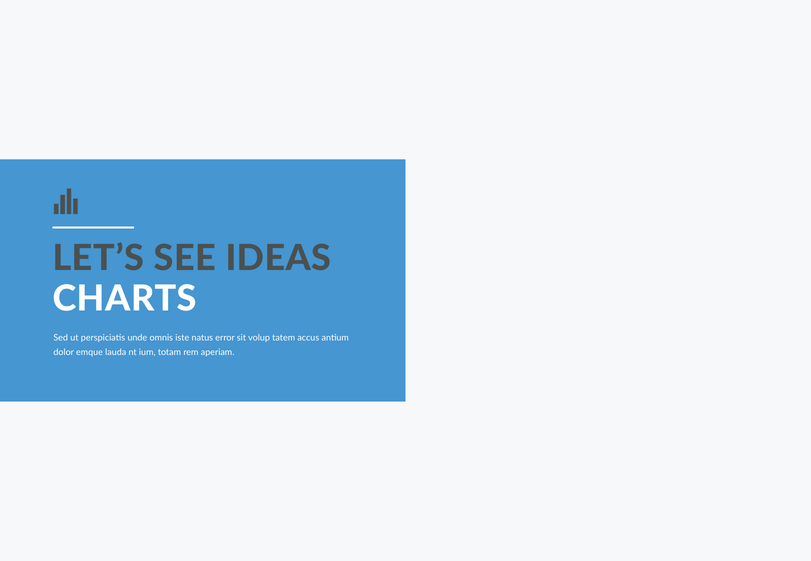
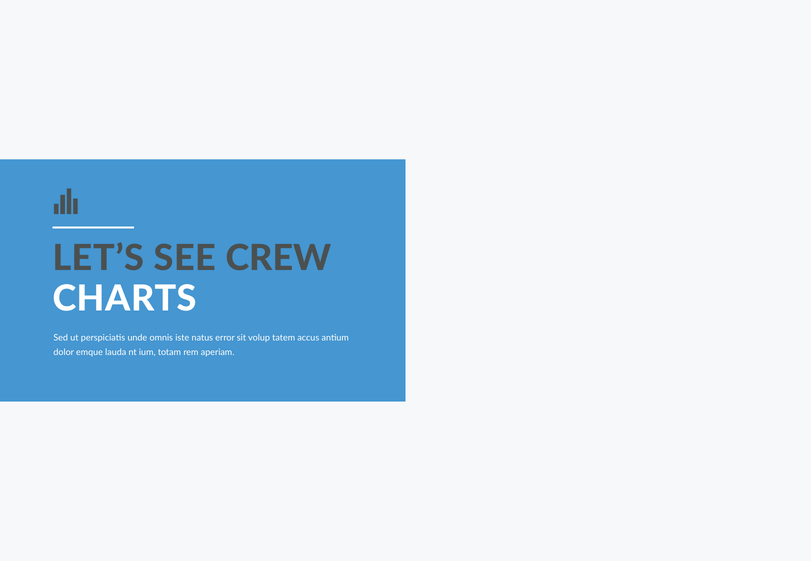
IDEAS: IDEAS -> CREW (279, 259)
